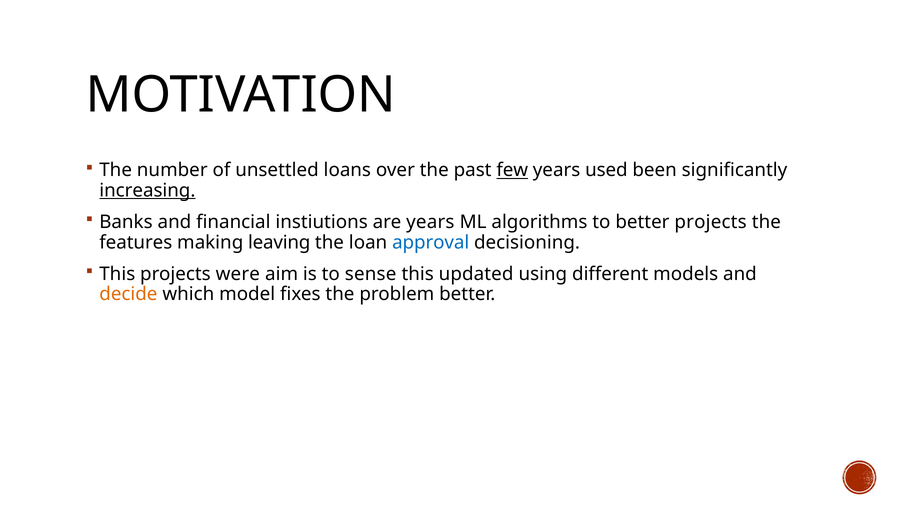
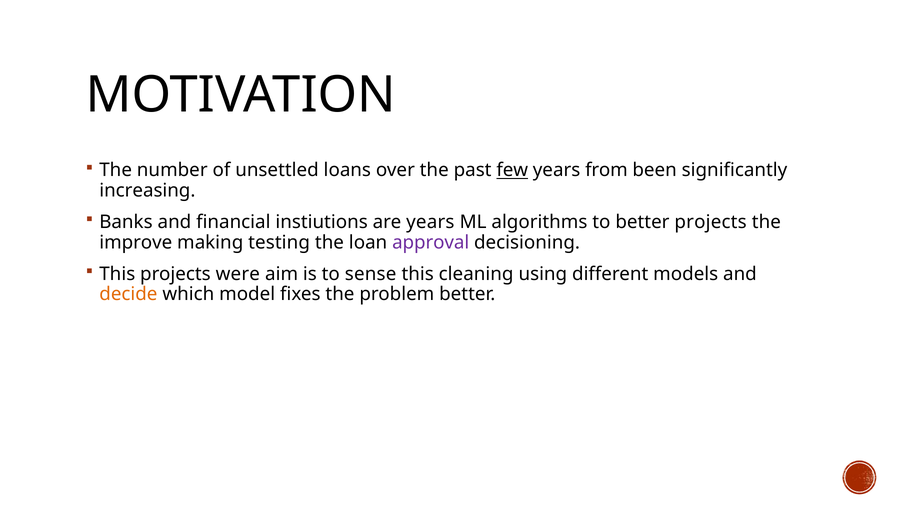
used: used -> from (606, 170)
increasing underline: present -> none (147, 190)
features: features -> improve (136, 242)
leaving: leaving -> testing (279, 242)
approval colour: blue -> purple (431, 242)
updated: updated -> cleaning (476, 274)
